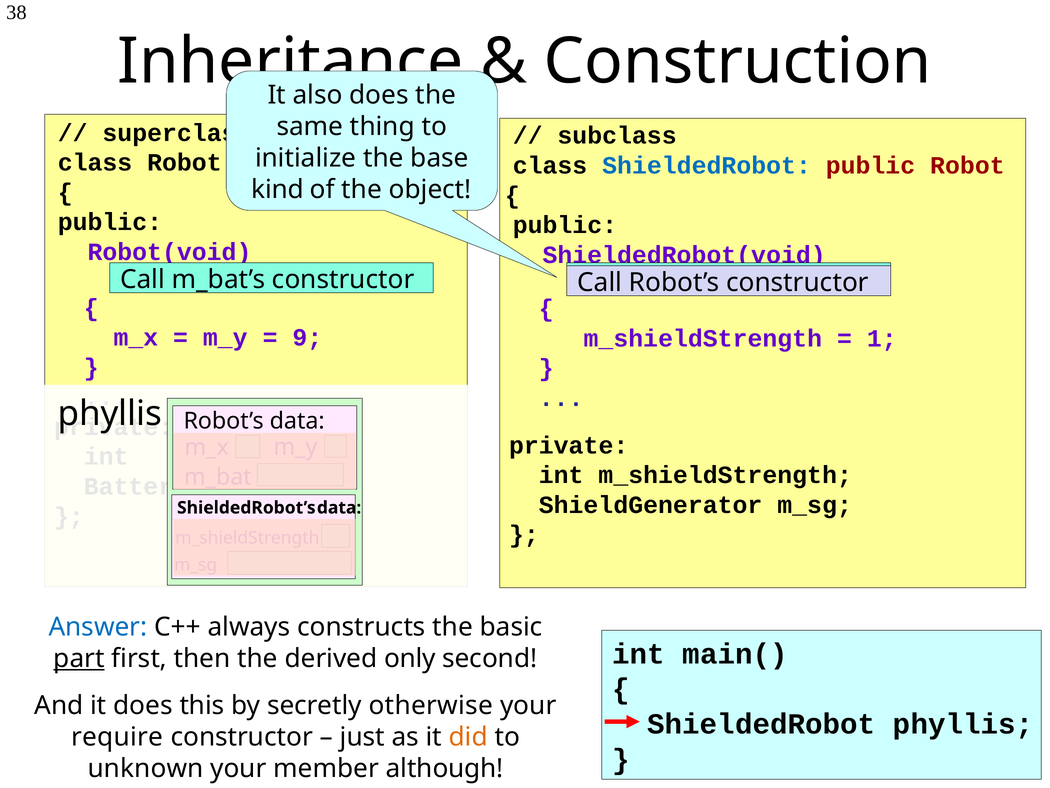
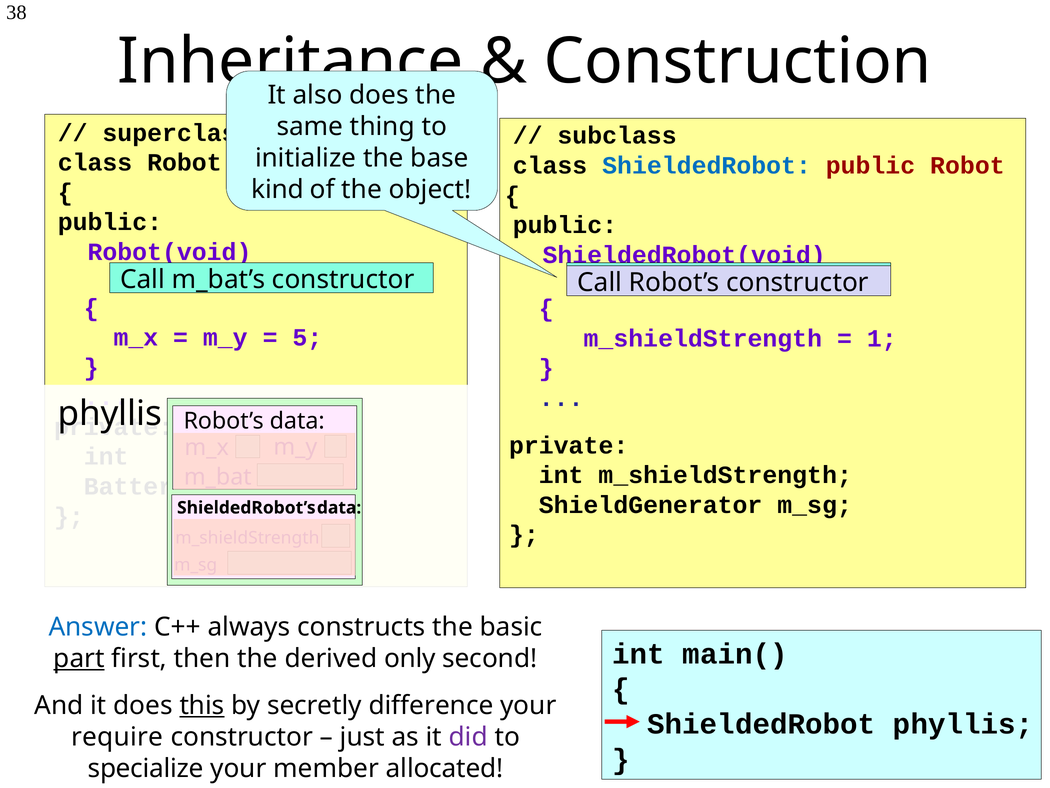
9: 9 -> 5 (307, 337)
this underline: none -> present (202, 705)
otherwise: otherwise -> difference (431, 705)
did colour: orange -> purple (468, 737)
unknown: unknown -> specialize (146, 768)
although: although -> allocated (445, 768)
